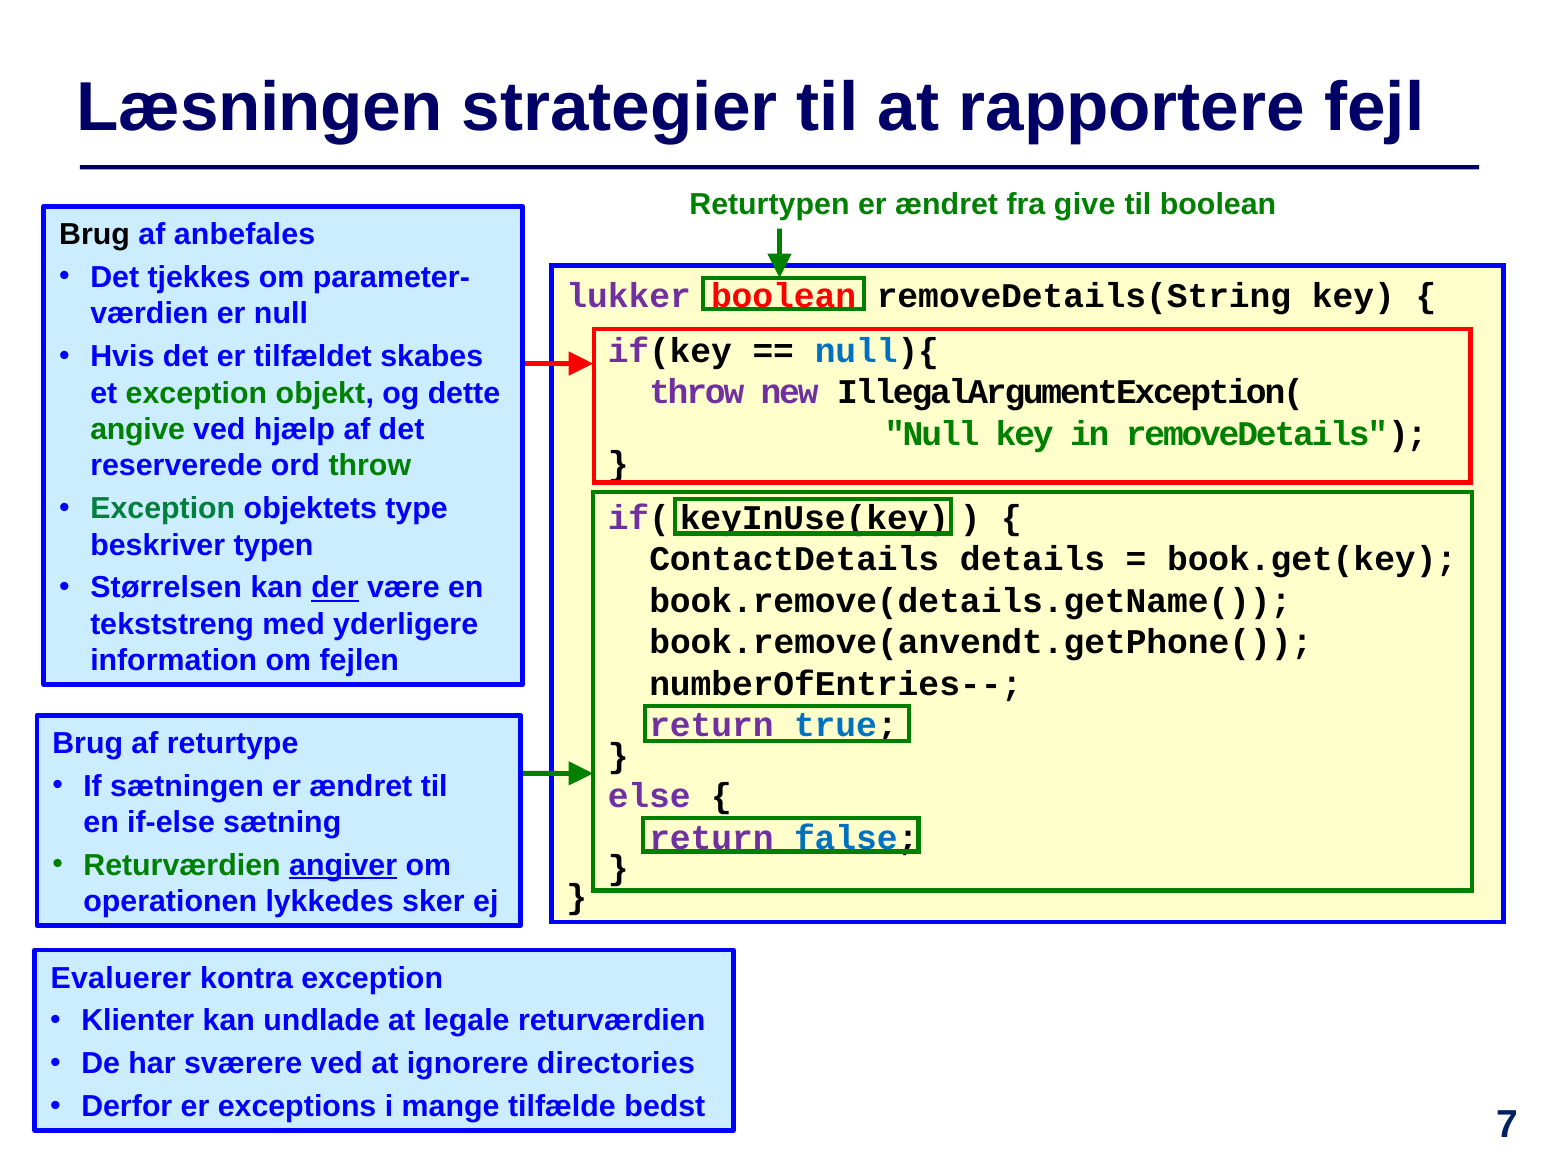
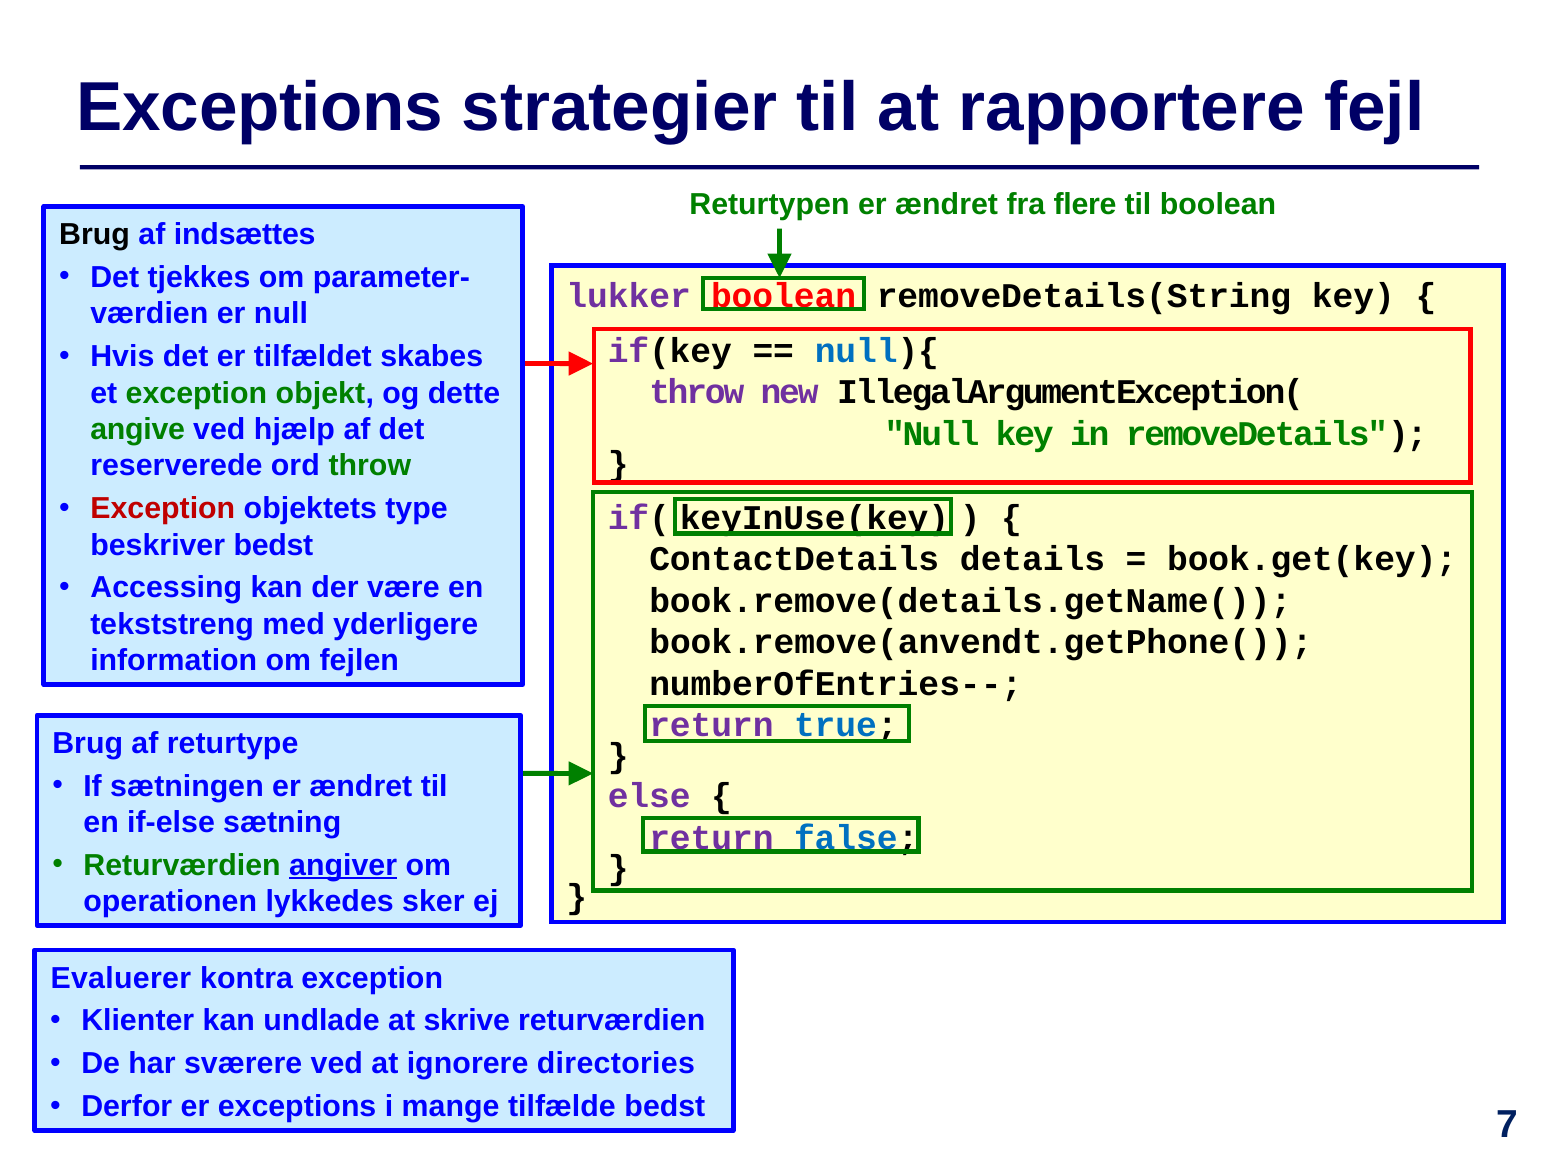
Læsningen: Læsningen -> Exceptions (260, 107)
give: give -> flere (1085, 204)
anbefales: anbefales -> indsættes (245, 235)
Exception colour: green -> red (163, 509)
beskriver typen: typen -> bedst (273, 545)
Størrelsen: Størrelsen -> Accessing (166, 588)
der underline: present -> none (335, 588)
legale: legale -> skrive (467, 1021)
